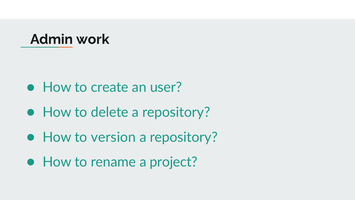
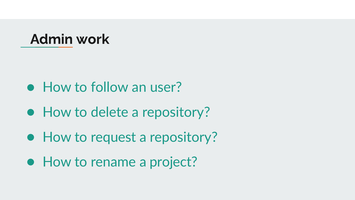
create: create -> follow (110, 87)
version: version -> request (113, 137)
